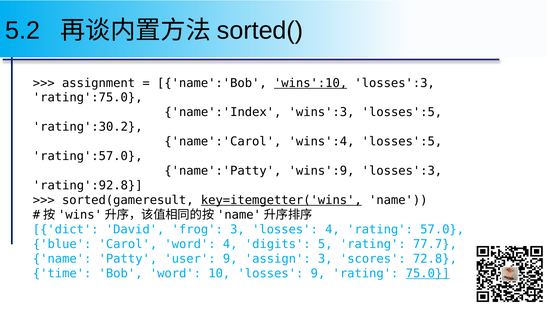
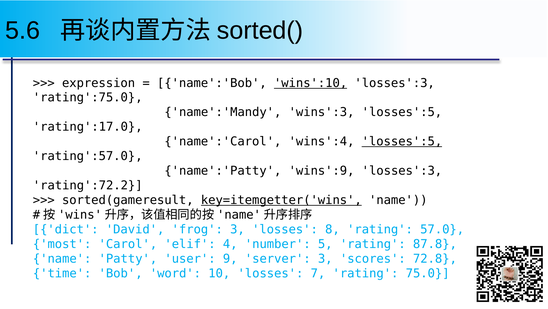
5.2: 5.2 -> 5.6 (23, 31)
assignment: assignment -> expression (99, 83)
name':'Index: name':'Index -> name':'Mandy (223, 112)
rating':30.2: rating':30.2 -> rating':17.0 (88, 127)
losses':5 underline: none -> present (402, 141)
rating':92.8: rating':92.8 -> rating':72.2 (88, 185)
losses 4: 4 -> 8 (332, 229)
blue: blue -> most (62, 243)
Carol word: word -> elif (190, 243)
digits: digits -> number (278, 243)
77.7: 77.7 -> 87.8 (435, 243)
assign: assign -> server (278, 258)
losses 9: 9 -> 7 (318, 273)
75.0 underline: present -> none (428, 273)
